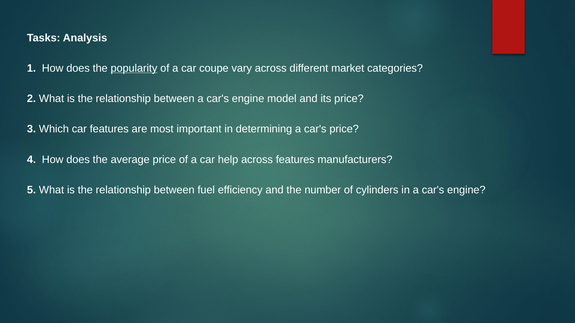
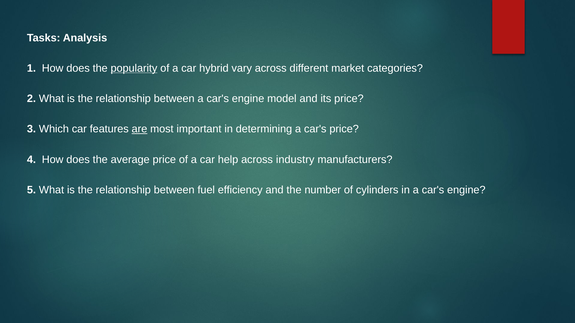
coupe: coupe -> hybrid (214, 68)
are underline: none -> present (139, 129)
across features: features -> industry (295, 160)
